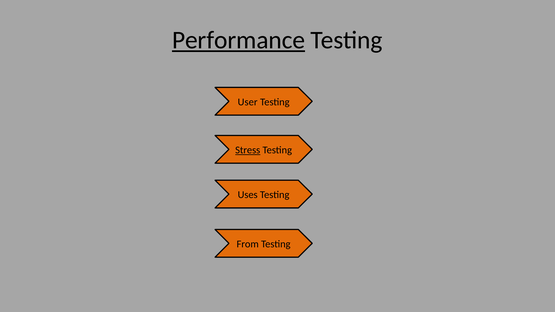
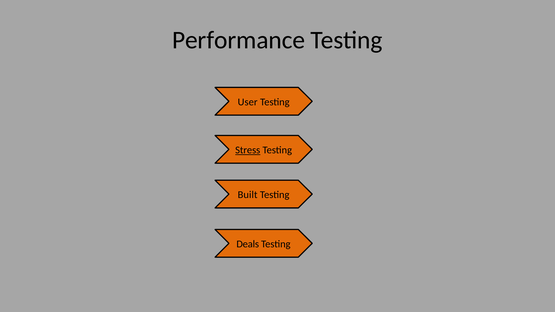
Performance underline: present -> none (239, 40)
Uses: Uses -> Built (248, 195)
From: From -> Deals (248, 244)
